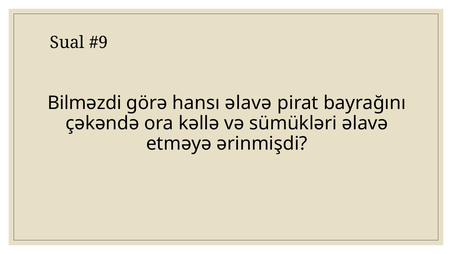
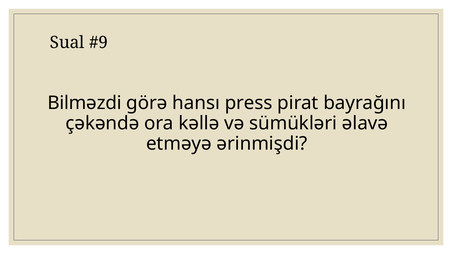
hansı əlavə: əlavə -> press (249, 103)
